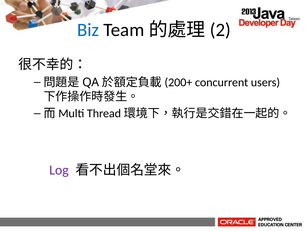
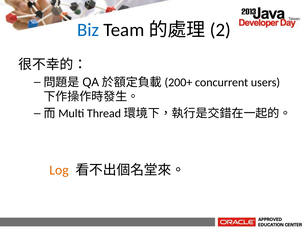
Log colour: purple -> orange (59, 170)
